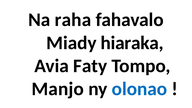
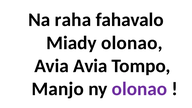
Miady hiaraka: hiaraka -> olonao (132, 43)
Avia Faty: Faty -> Avia (90, 66)
olonao colour: blue -> purple (139, 89)
